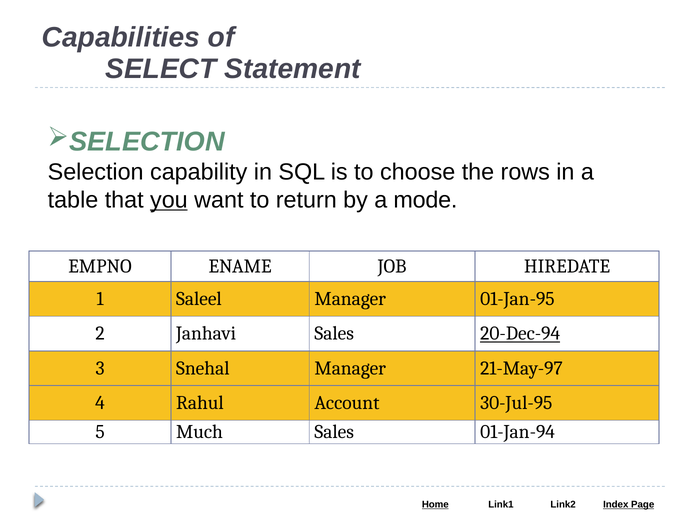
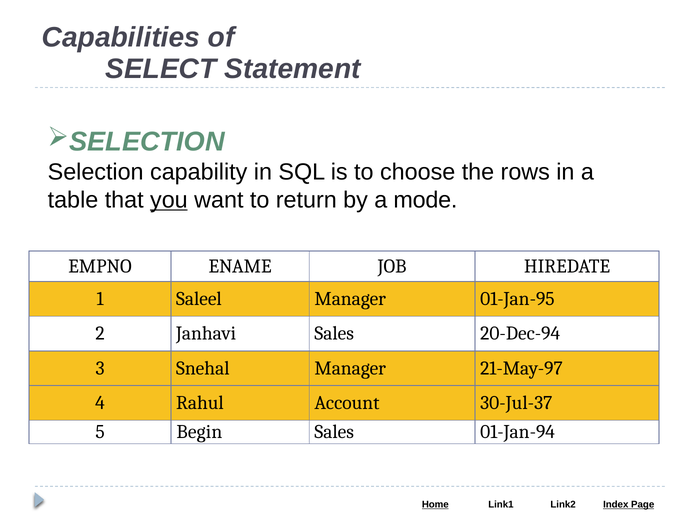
20-Dec-94 underline: present -> none (520, 334)
30-Jul-95: 30-Jul-95 -> 30-Jul-37 (516, 403)
Much: Much -> Begin (199, 432)
